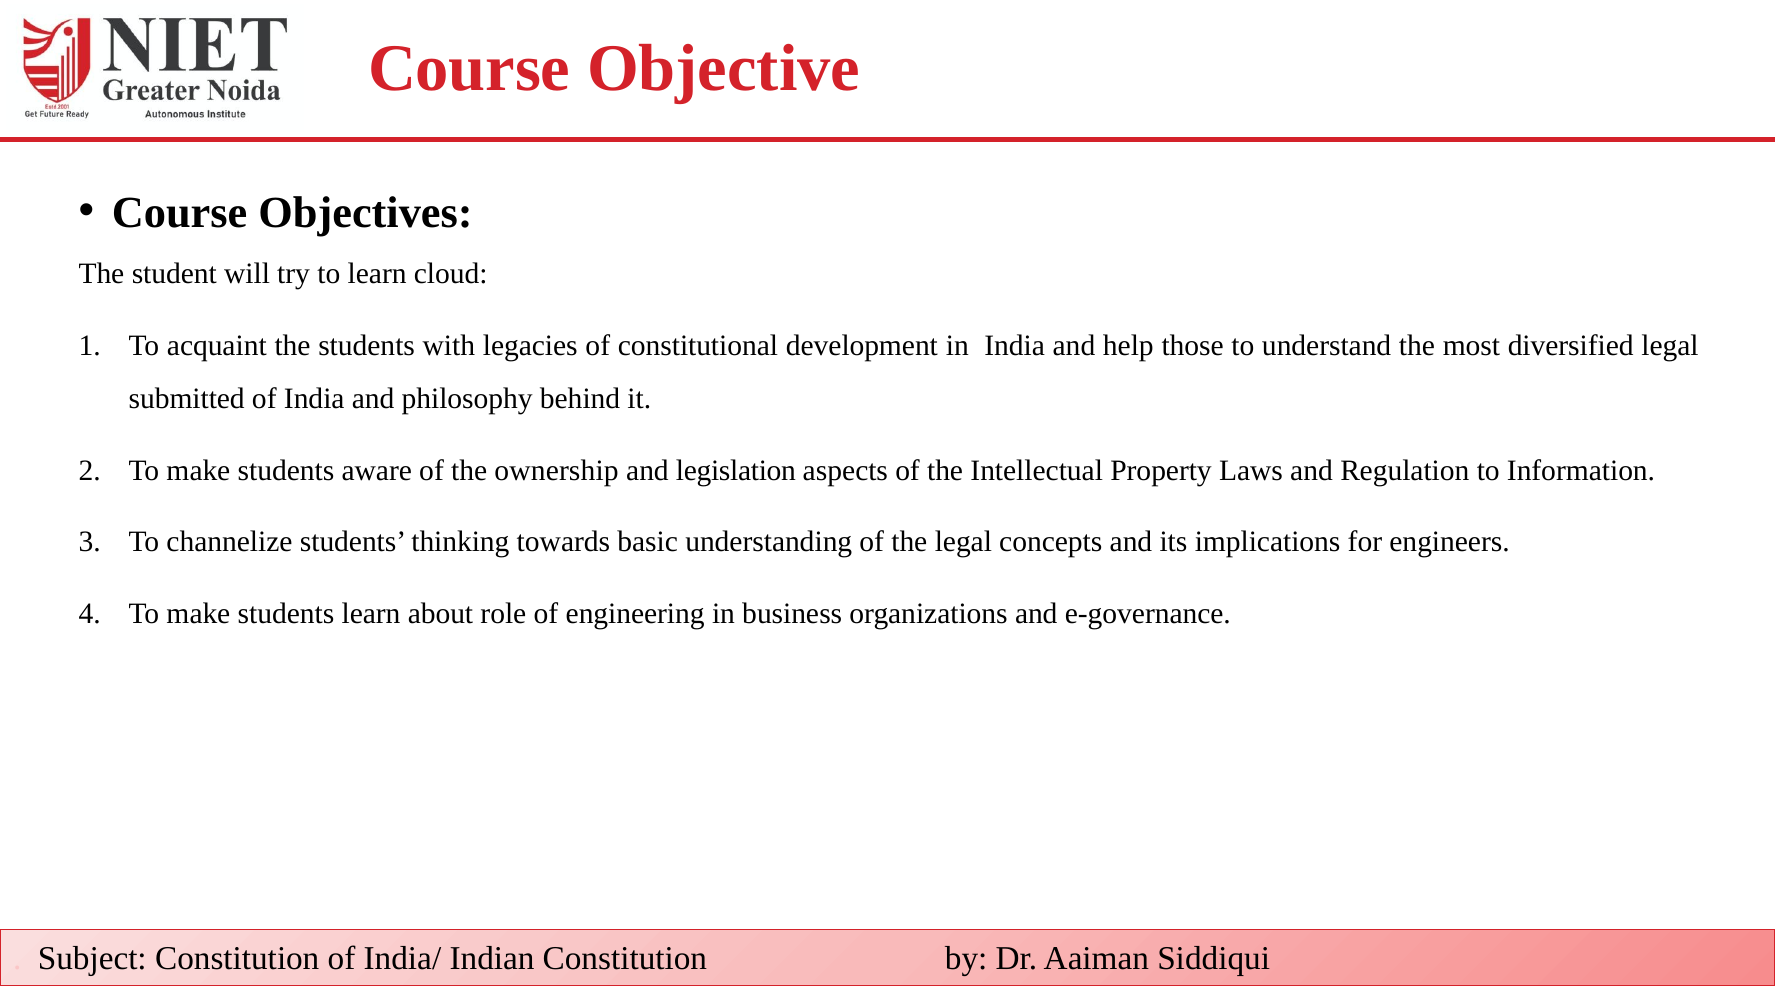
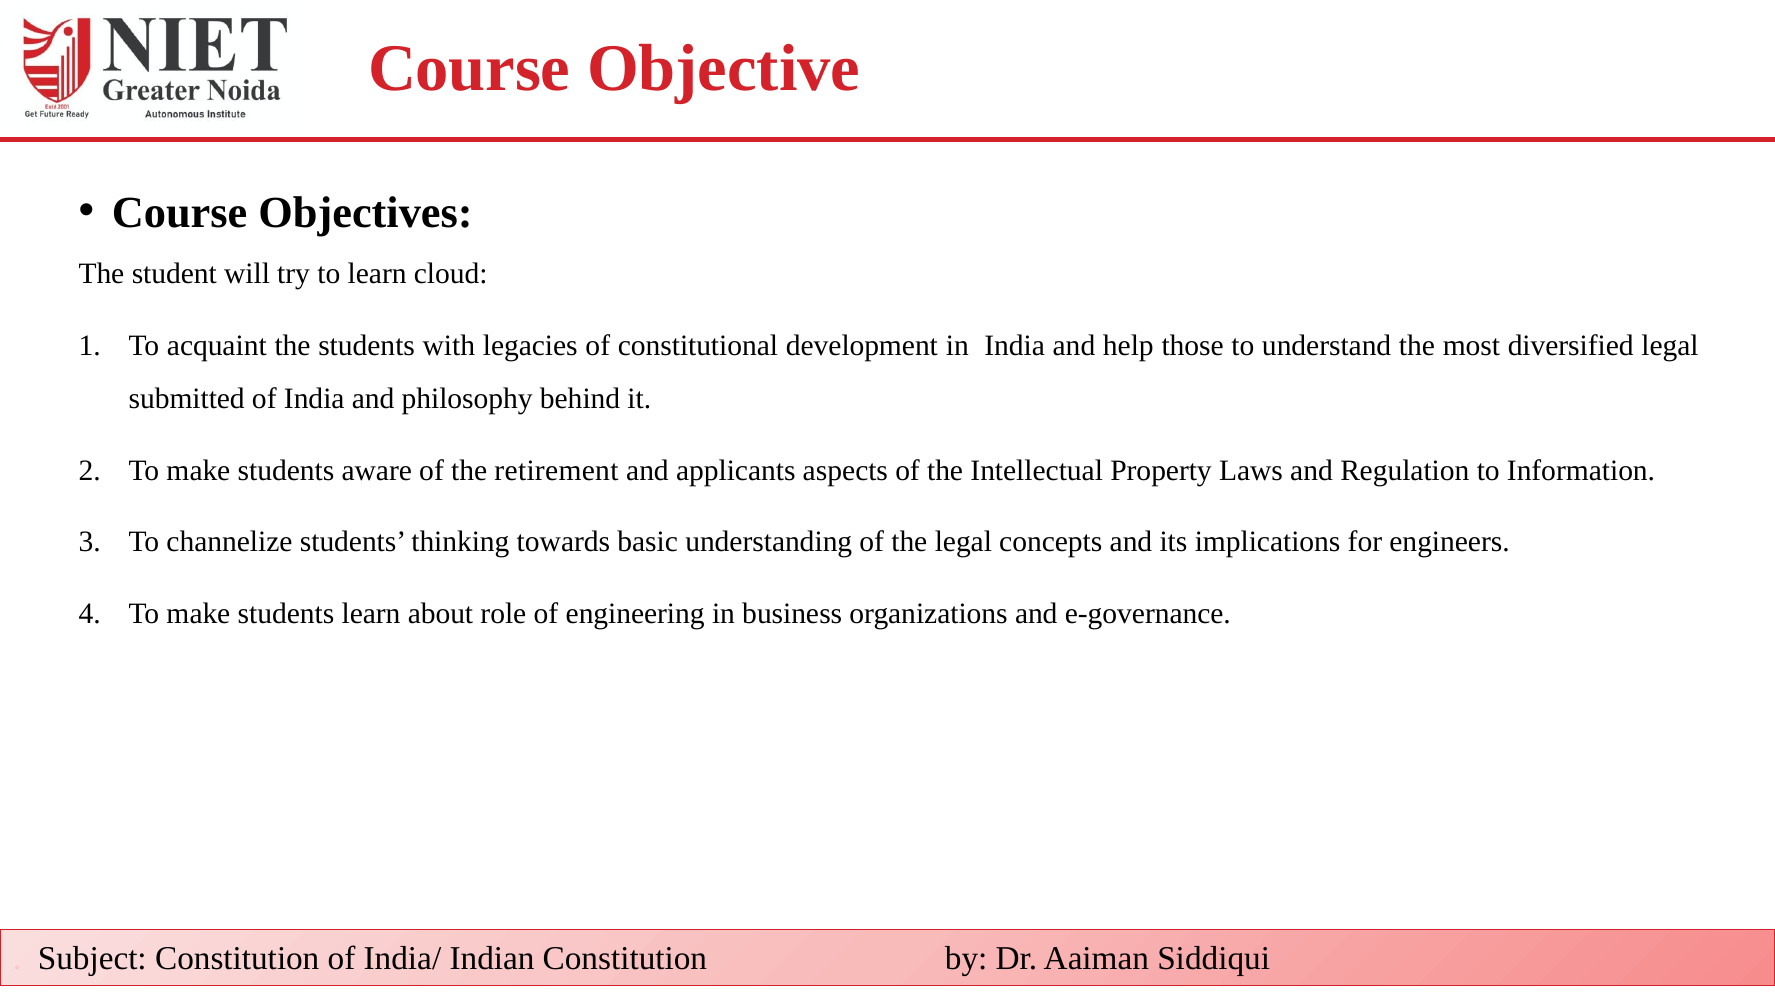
ownership: ownership -> retirement (556, 470)
legislation: legislation -> applicants (736, 470)
